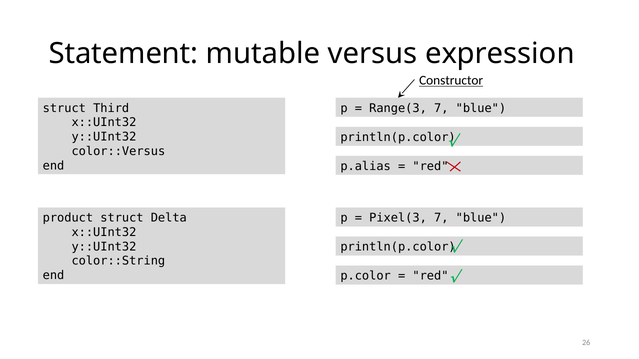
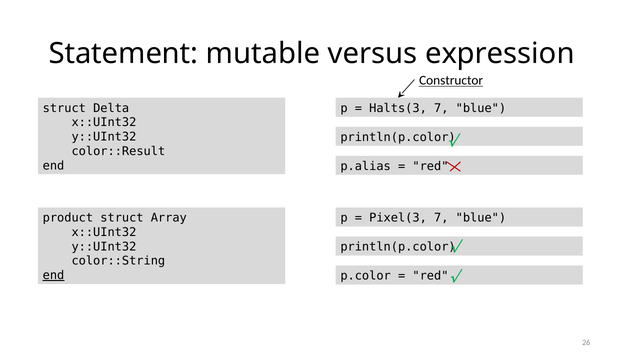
Third: Third -> Delta (111, 108)
Range(3: Range(3 -> Halts(3 (398, 108)
color::Versus: color::Versus -> color::Result (118, 151)
Delta: Delta -> Array (169, 218)
end underline: none -> present (54, 276)
